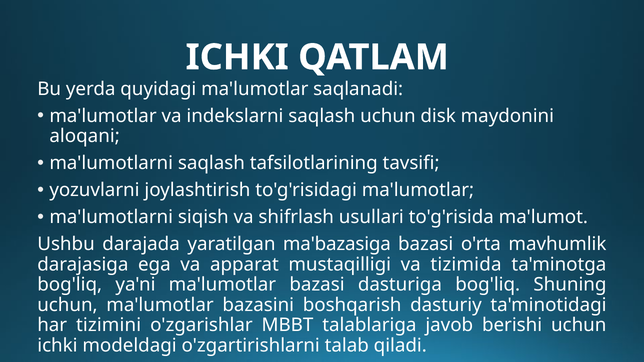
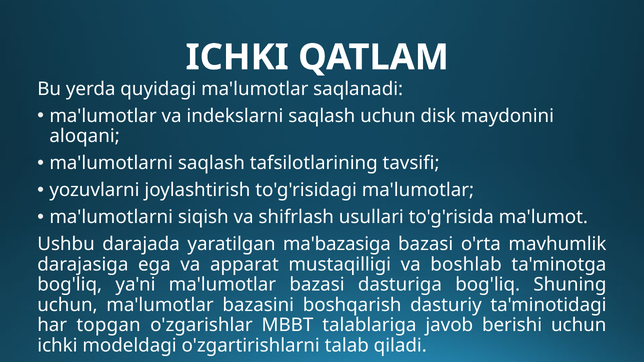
tizimida: tizimida -> boshlab (466, 265)
tizimini: tizimini -> topgan (109, 326)
